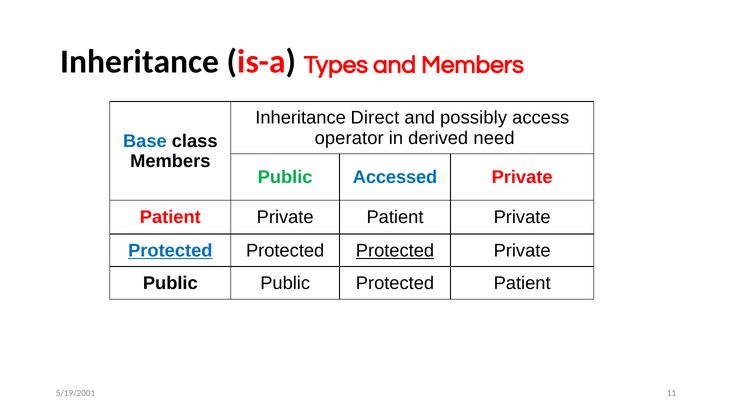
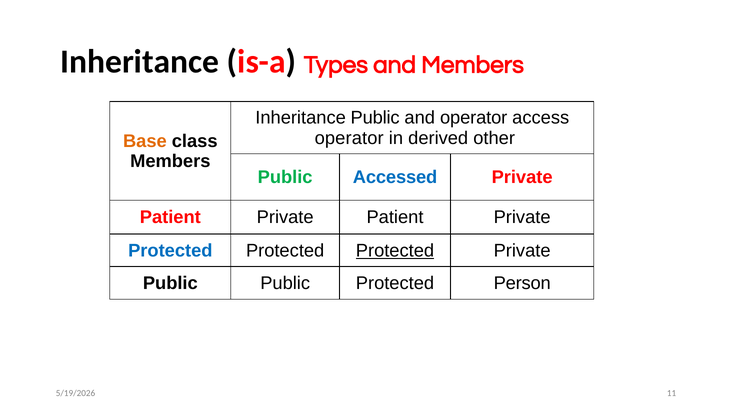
Inheritance Direct: Direct -> Public (375, 118)
and possibly: possibly -> operator (474, 118)
need: need -> other (494, 138)
Base colour: blue -> orange (145, 141)
Protected underline: present -> none (170, 250)
Protected Patient: Patient -> Person (522, 283)
5/19/2001: 5/19/2001 -> 5/19/2026 (76, 393)
